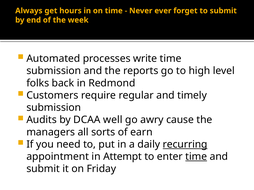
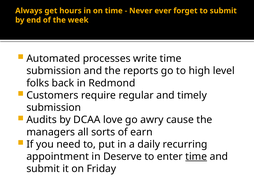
well: well -> love (113, 120)
recurring underline: present -> none (185, 145)
Attempt: Attempt -> Deserve (123, 157)
